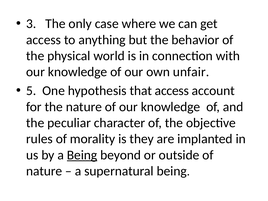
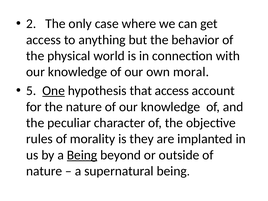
3: 3 -> 2 (31, 24)
unfair: unfair -> moral (191, 72)
One underline: none -> present (54, 91)
